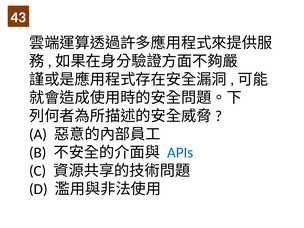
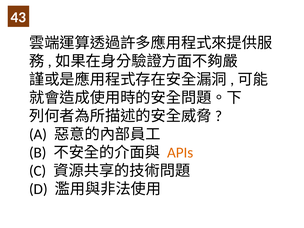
APIs colour: blue -> orange (180, 153)
